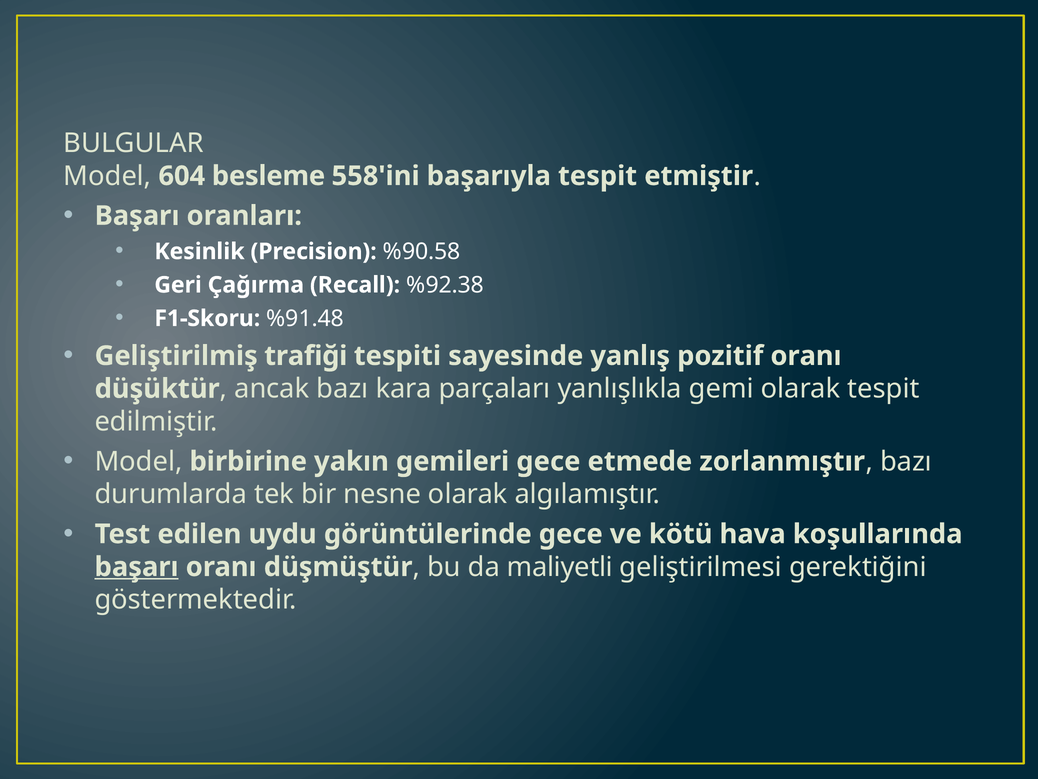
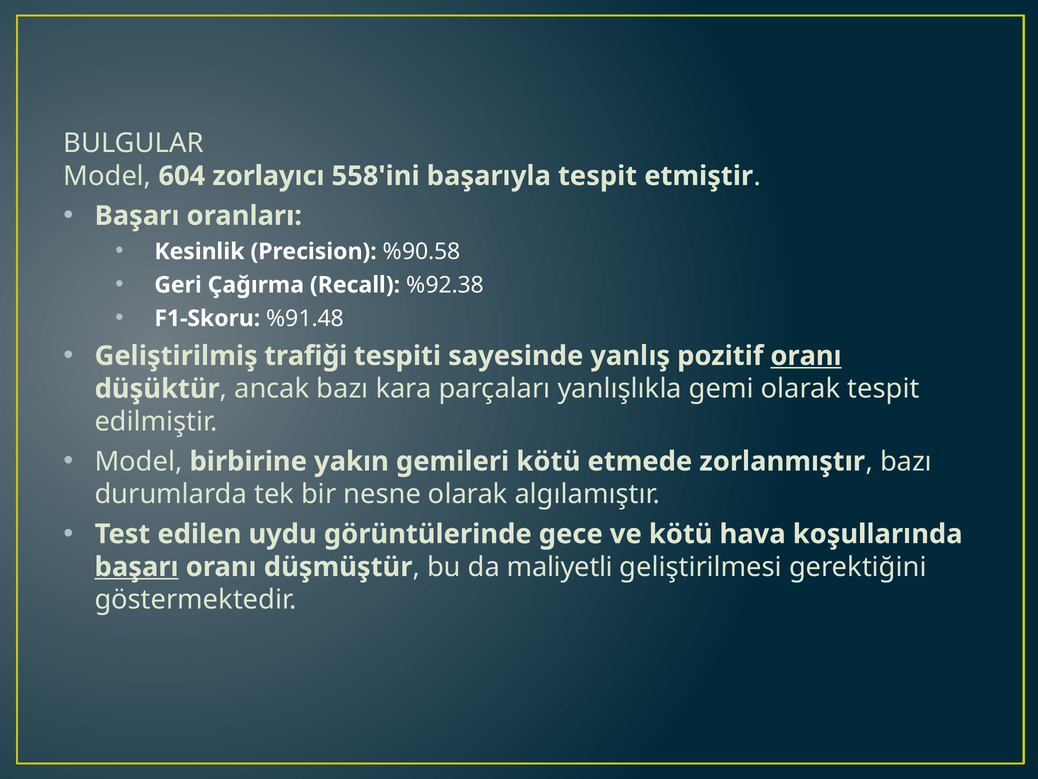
besleme: besleme -> zorlayıcı (268, 176)
oranı underline: none -> present (806, 356)
gemileri gece: gece -> kötü (548, 461)
